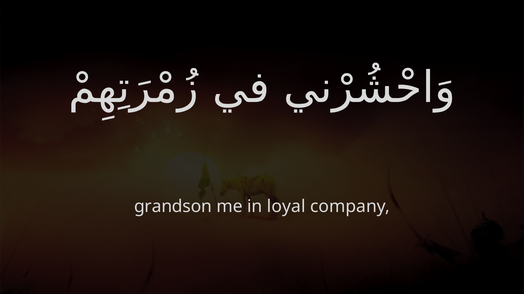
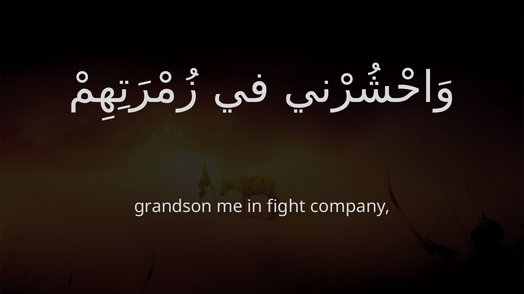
loyal: loyal -> fight (286, 207)
